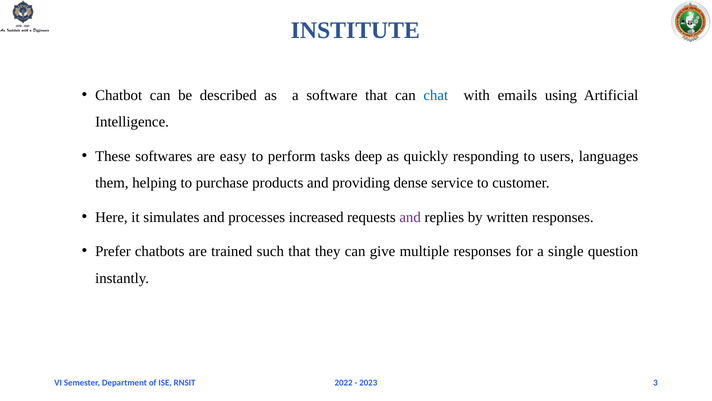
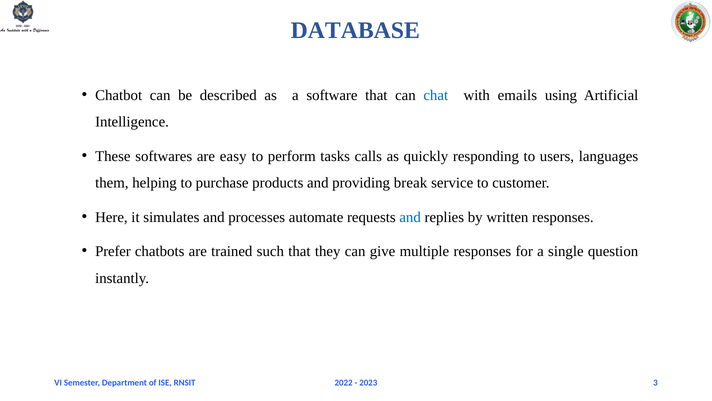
INSTITUTE: INSTITUTE -> DATABASE (355, 31)
deep: deep -> calls (368, 156)
dense: dense -> break (411, 183)
increased: increased -> automate (316, 217)
and colour: purple -> blue (410, 217)
